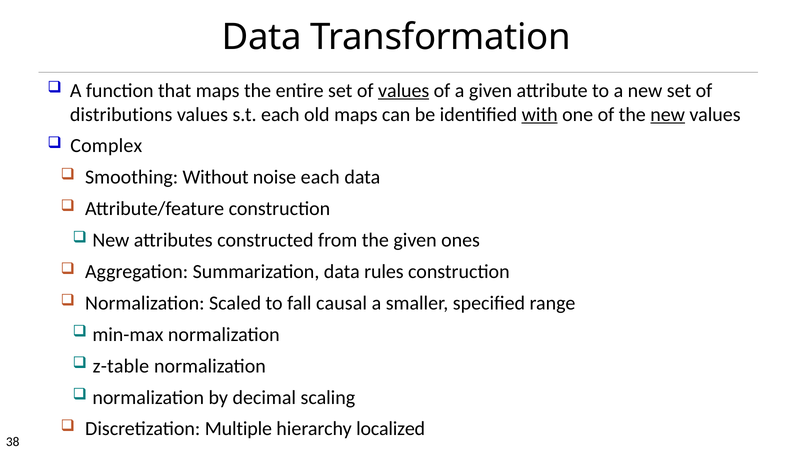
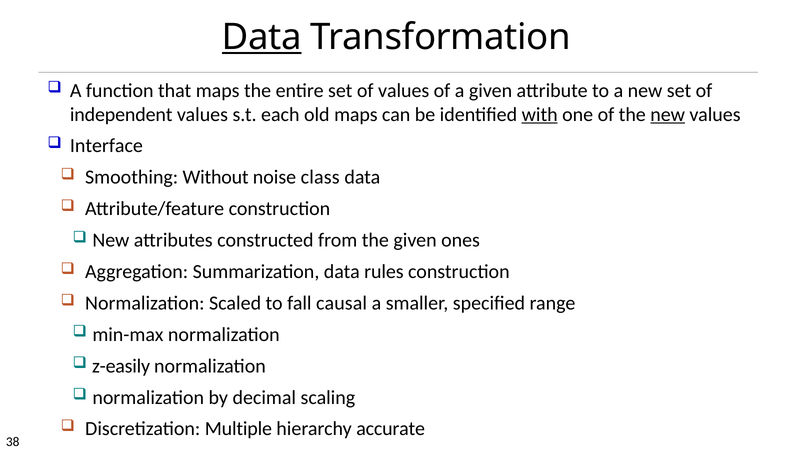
Data underline: none -> present (262, 37)
values underline: present -> none (404, 91)
distributions: distributions -> independent (121, 115)
Complex: Complex -> Interface (106, 146)
noise each: each -> class (320, 177)
z-table: z-table -> z-easily (121, 366)
localized: localized -> accurate (391, 429)
